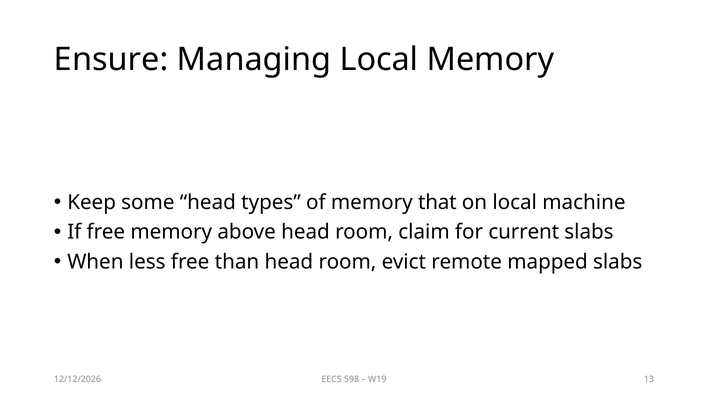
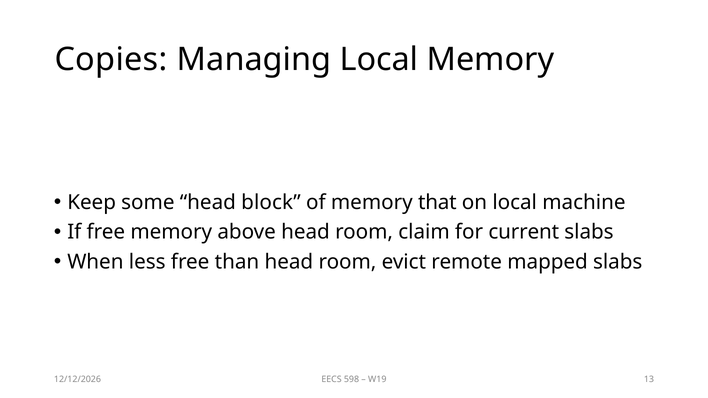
Ensure: Ensure -> Copies (111, 59)
types: types -> block (271, 203)
